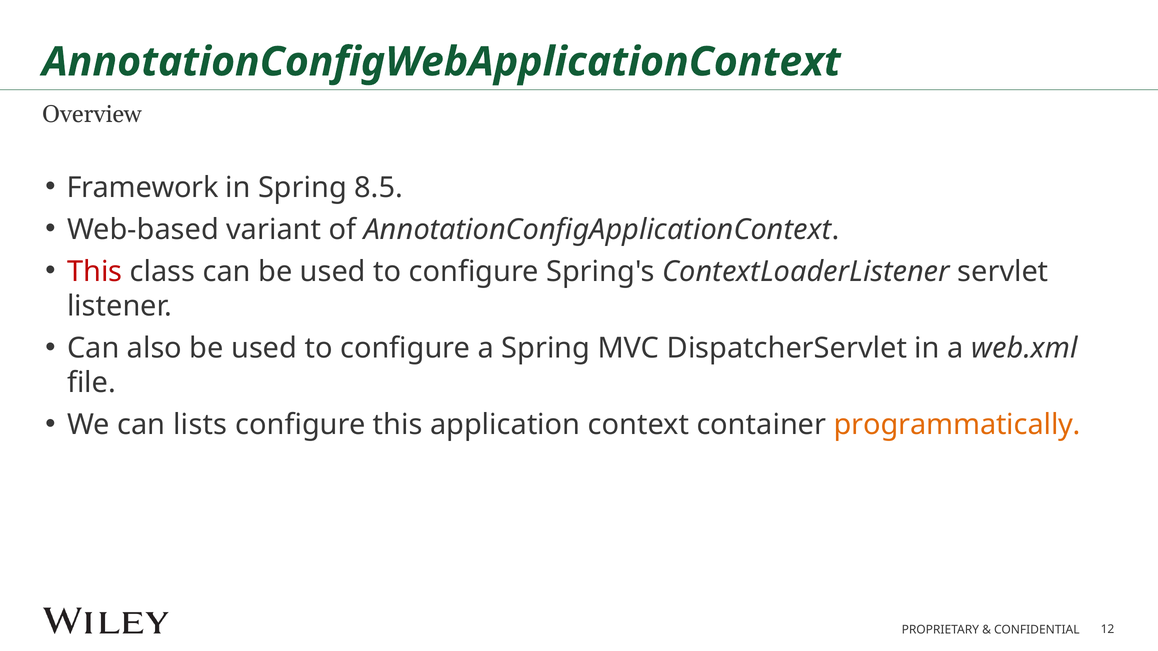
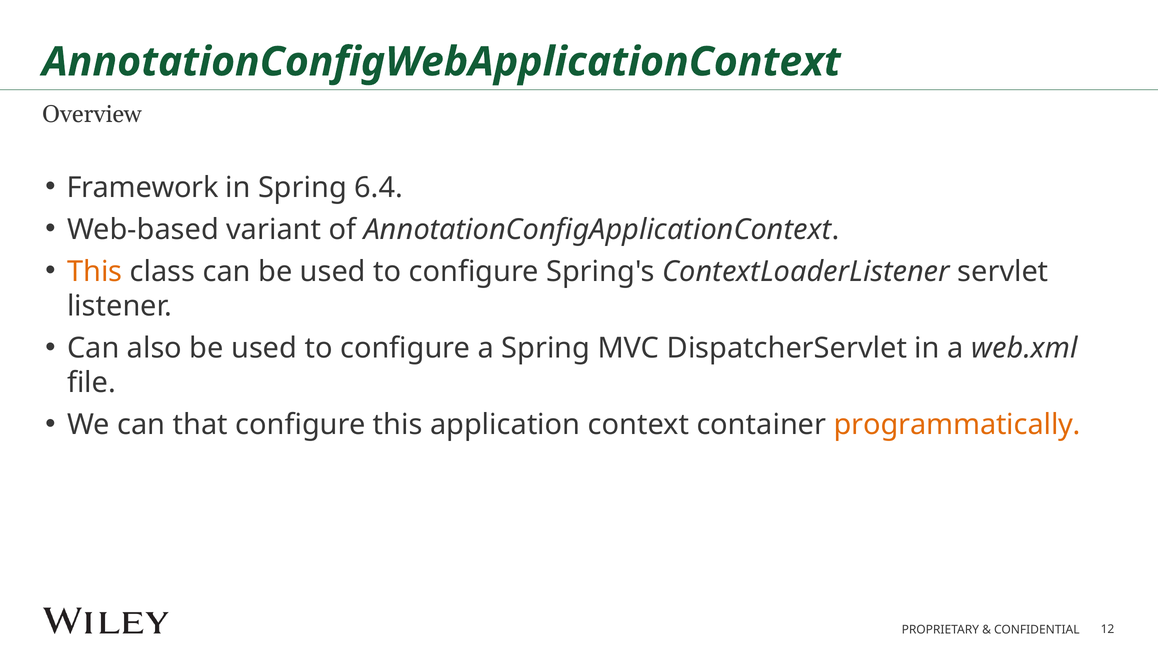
8.5: 8.5 -> 6.4 (379, 188)
This colour: red -> orange (95, 272)
lists: lists -> that (200, 425)
